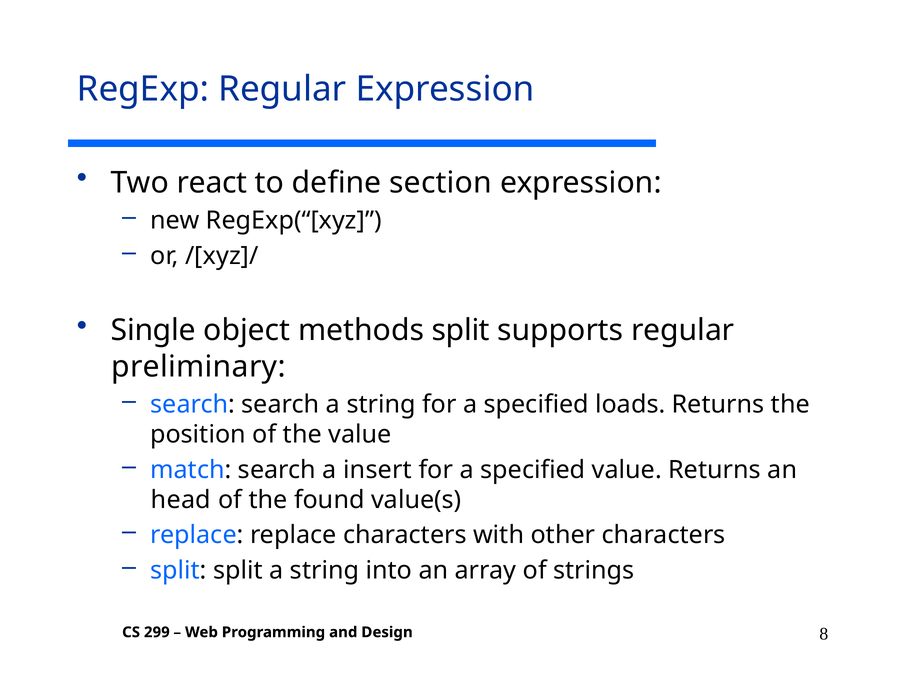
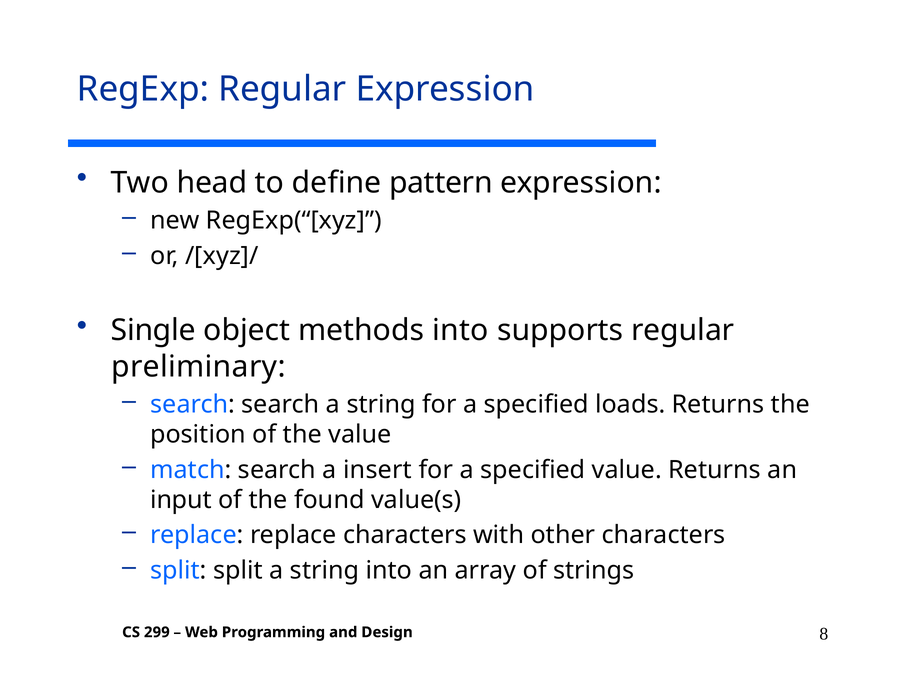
react: react -> head (212, 183)
section: section -> pattern (441, 183)
methods split: split -> into (460, 331)
head: head -> input (181, 500)
